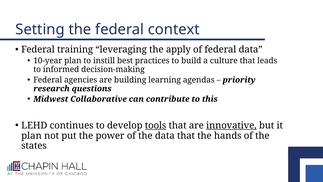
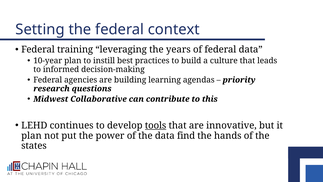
apply: apply -> years (178, 50)
innovative underline: present -> none (231, 125)
data that: that -> find (186, 135)
